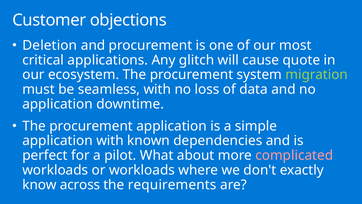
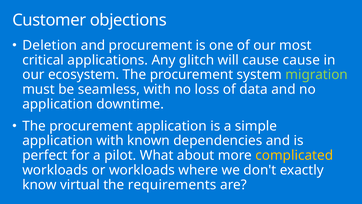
cause quote: quote -> cause (301, 60)
complicated colour: pink -> yellow (294, 155)
across: across -> virtual (80, 184)
